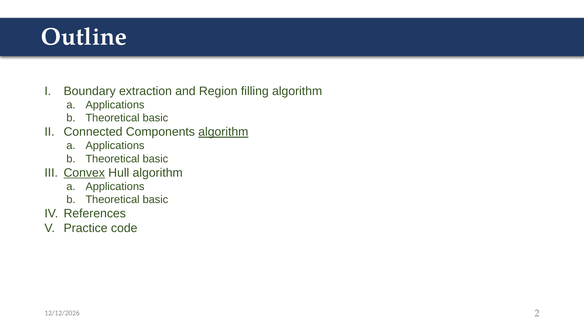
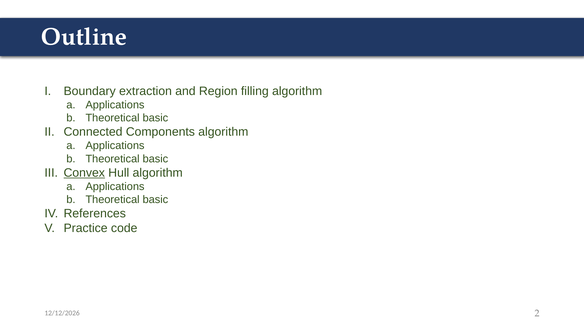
algorithm underline: present -> none (223, 132)
